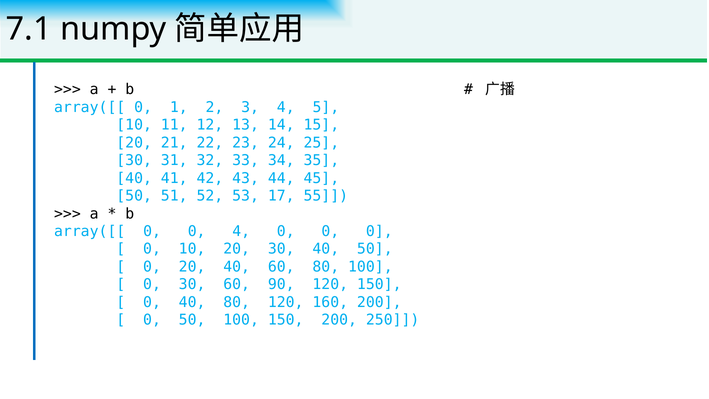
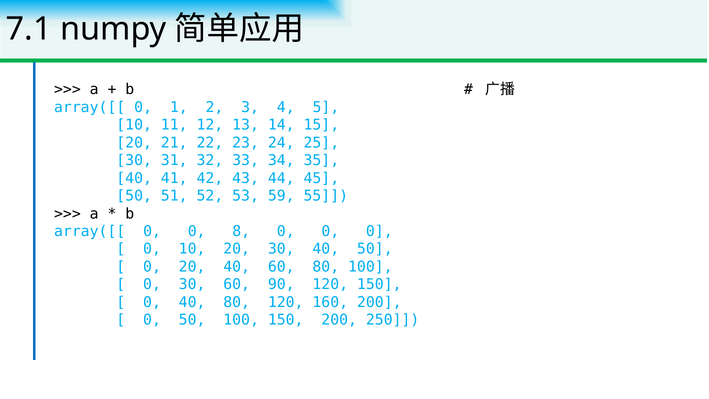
17: 17 -> 59 (281, 196)
0 4: 4 -> 8 (241, 231)
